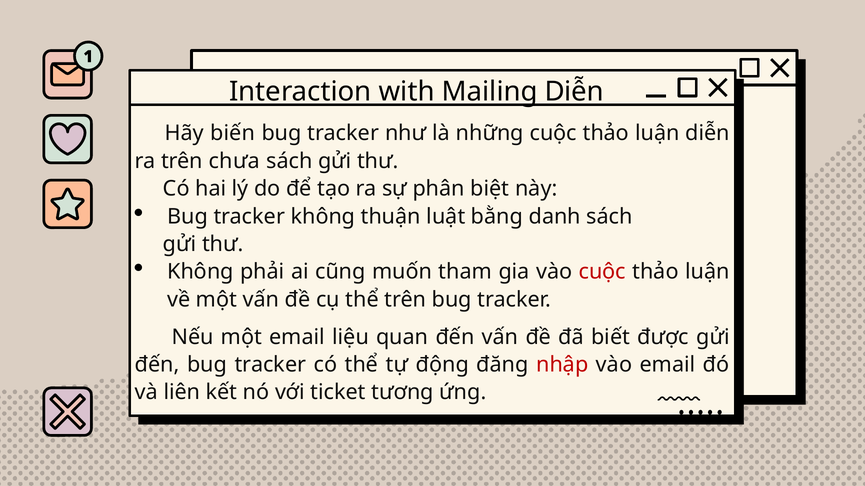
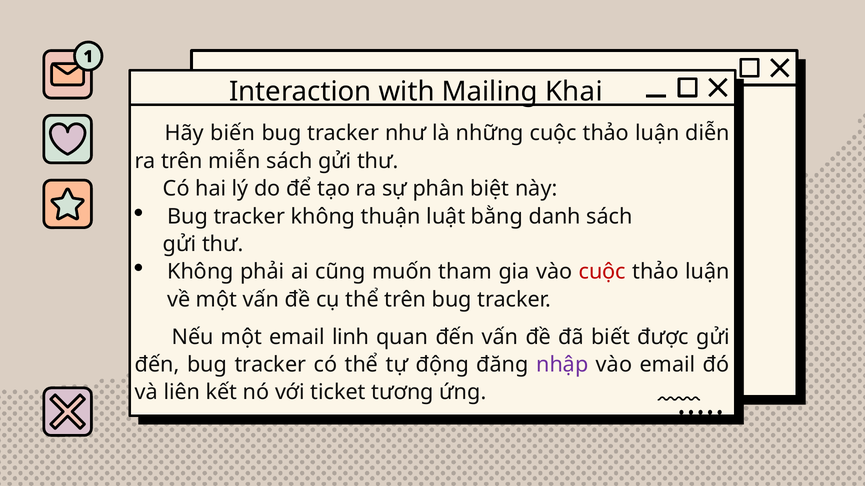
Mailing Diễn: Diễn -> Khai (574, 92)
chưa: chưa -> miễn (234, 161)
liệu: liệu -> linh (351, 337)
nhập colour: red -> purple (562, 365)
